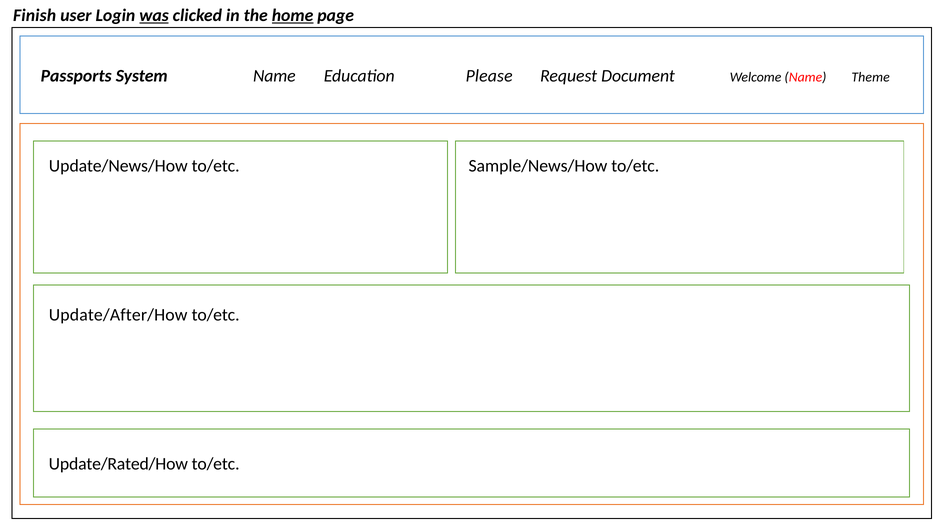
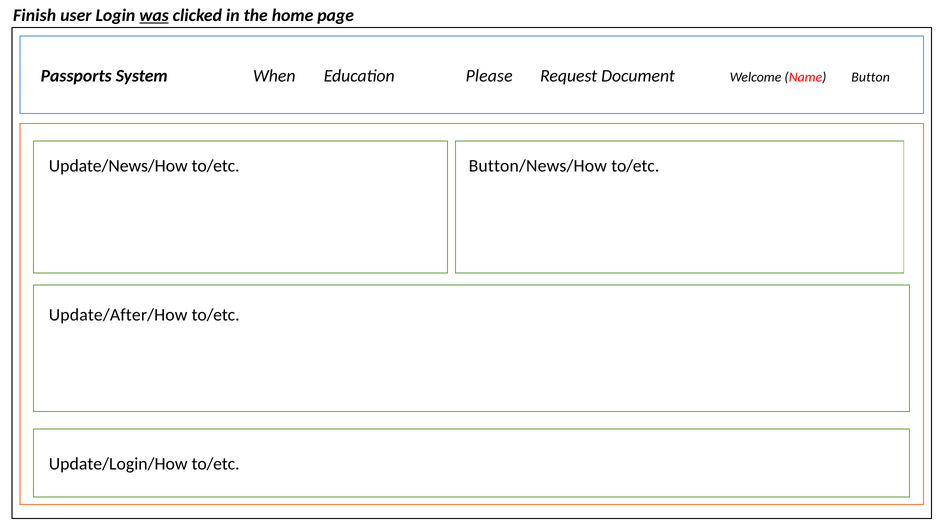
home underline: present -> none (293, 15)
System Name: Name -> When (274, 76)
Theme: Theme -> Button (871, 77)
Sample/News/How: Sample/News/How -> Button/News/How (538, 166)
Update/Rated/How: Update/Rated/How -> Update/Login/How (118, 464)
